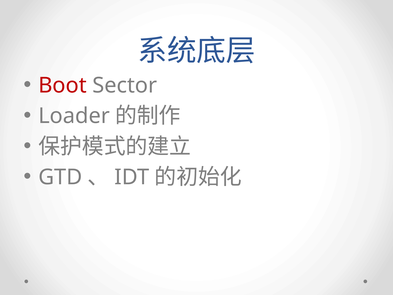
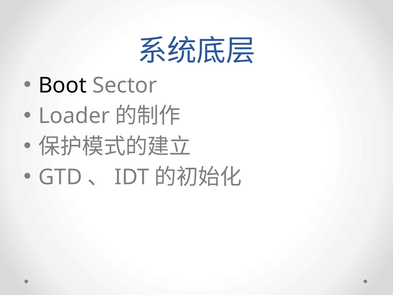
Boot colour: red -> black (63, 85)
